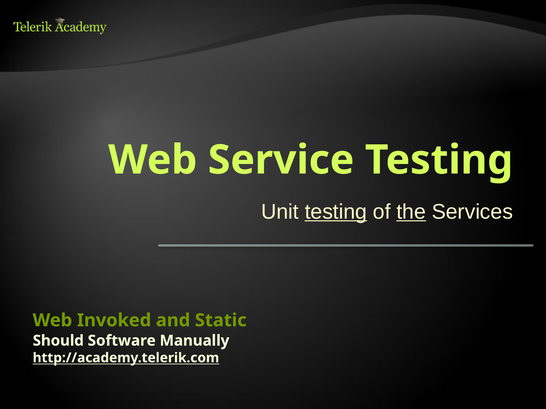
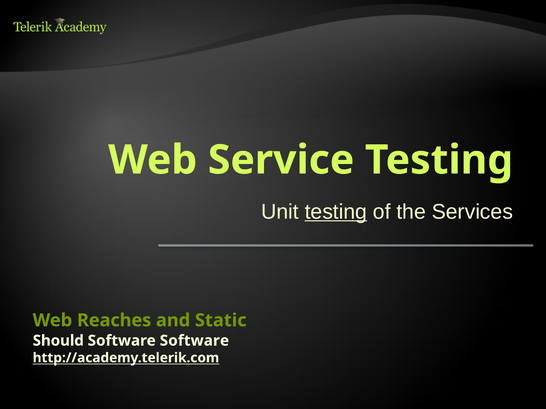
the underline: present -> none (411, 212)
Invoked: Invoked -> Reaches (114, 321)
Software Manually: Manually -> Software (194, 341)
